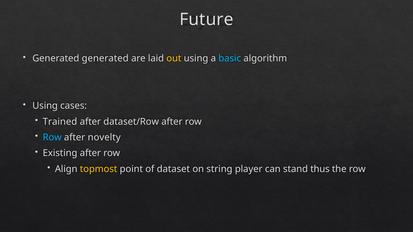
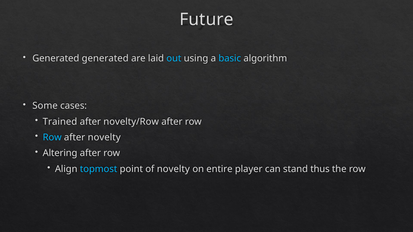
out colour: yellow -> light blue (174, 58)
Using: Using -> Some (45, 106)
dataset/Row: dataset/Row -> novelty/Row (131, 122)
Existing: Existing -> Altering (60, 153)
topmost colour: yellow -> light blue (99, 169)
of dataset: dataset -> novelty (173, 169)
string: string -> entire (219, 169)
